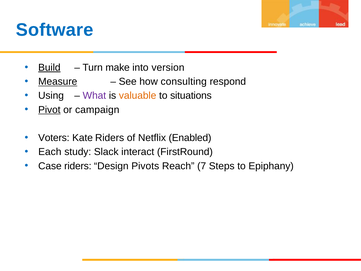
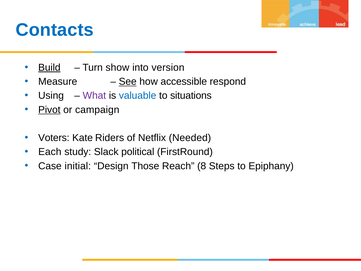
Software: Software -> Contacts (55, 30)
make: make -> show (117, 68)
Measure underline: present -> none (58, 82)
See underline: none -> present (128, 82)
consulting: consulting -> accessible (184, 82)
valuable colour: orange -> blue (138, 96)
Enabled: Enabled -> Needed (190, 138)
interact: interact -> political (138, 152)
Case riders: riders -> initial (78, 166)
Pivots: Pivots -> Those (145, 166)
7: 7 -> 8 (202, 166)
